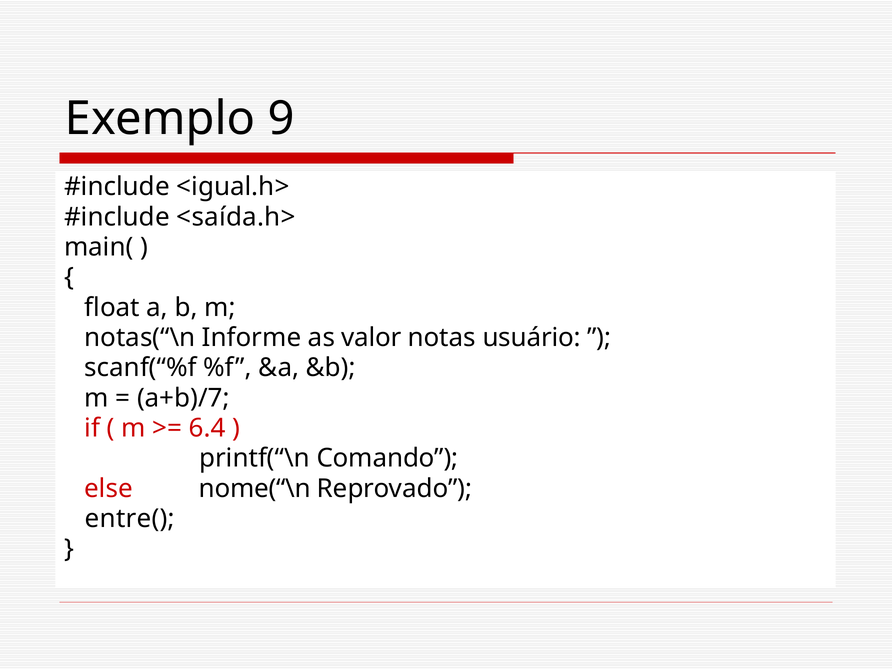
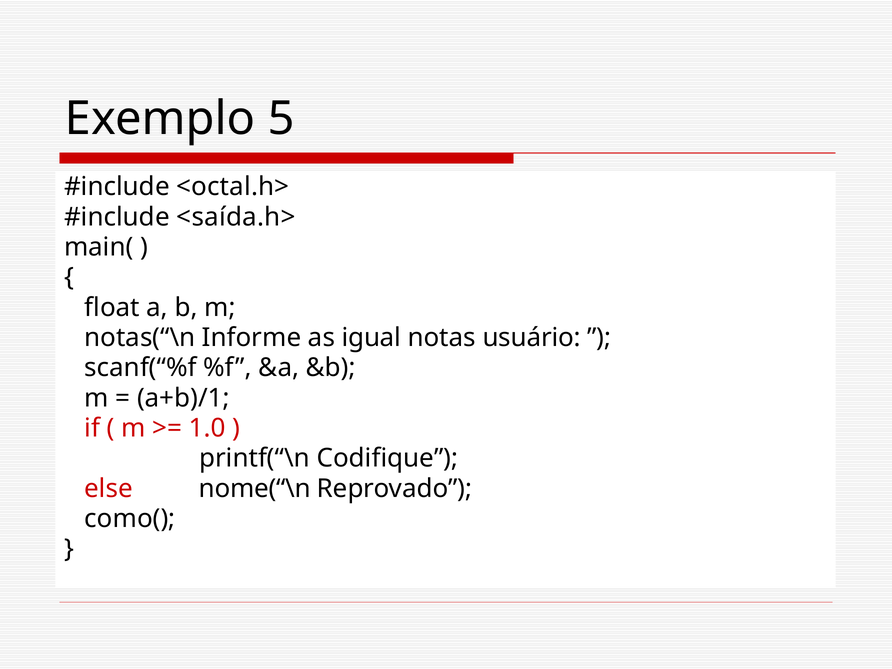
9: 9 -> 5 (281, 119)
<igual.h>: <igual.h> -> <octal.h> (233, 187)
valor: valor -> igual (371, 338)
a+b)/7: a+b)/7 -> a+b)/1 (183, 398)
6.4: 6.4 -> 1.0 (207, 428)
Comando: Comando -> Codifique (387, 458)
entre(: entre( -> como( (130, 519)
